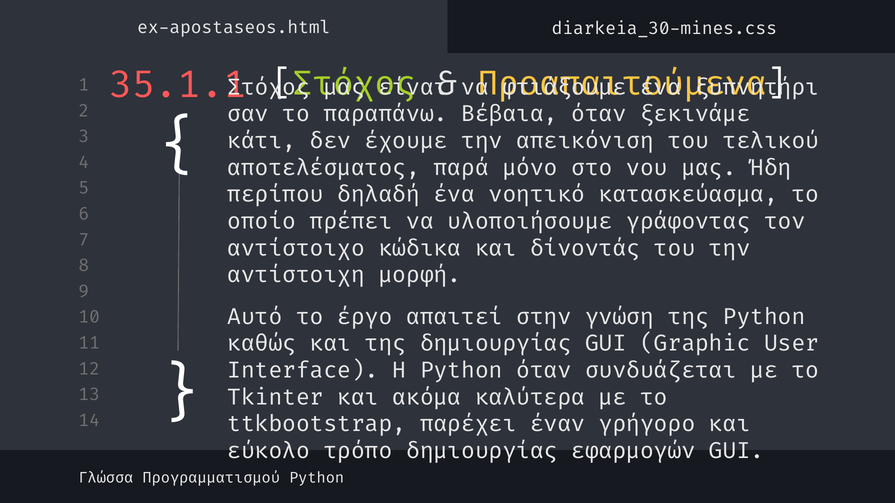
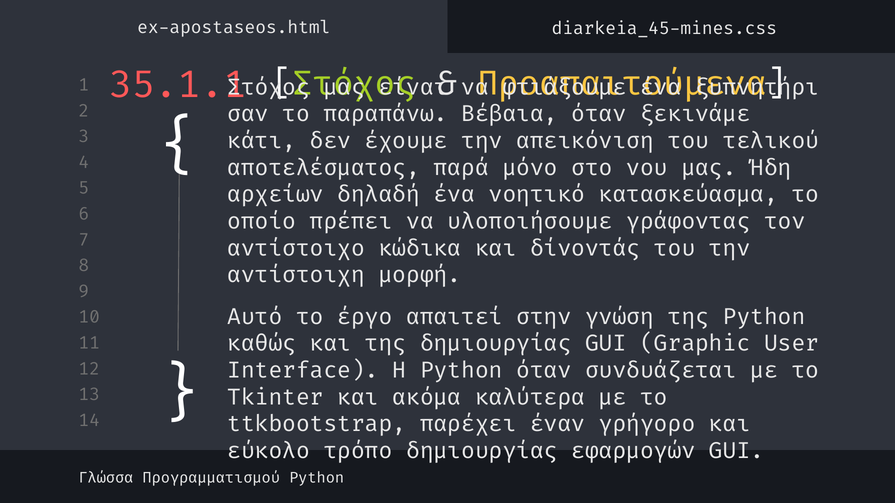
diarkeia_30-mines.css: diarkeia_30-mines.css -> diarkeia_45-mines.css (664, 28)
περίπου: περίπου -> αρχείων (276, 195)
